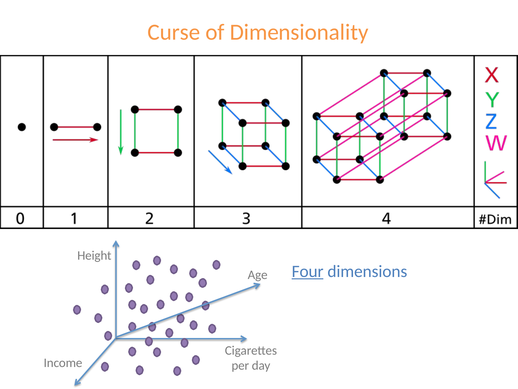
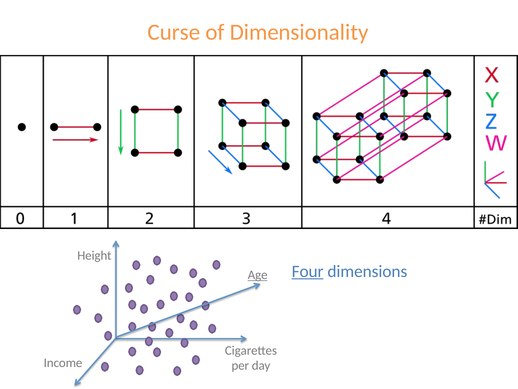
Age underline: none -> present (258, 275)
